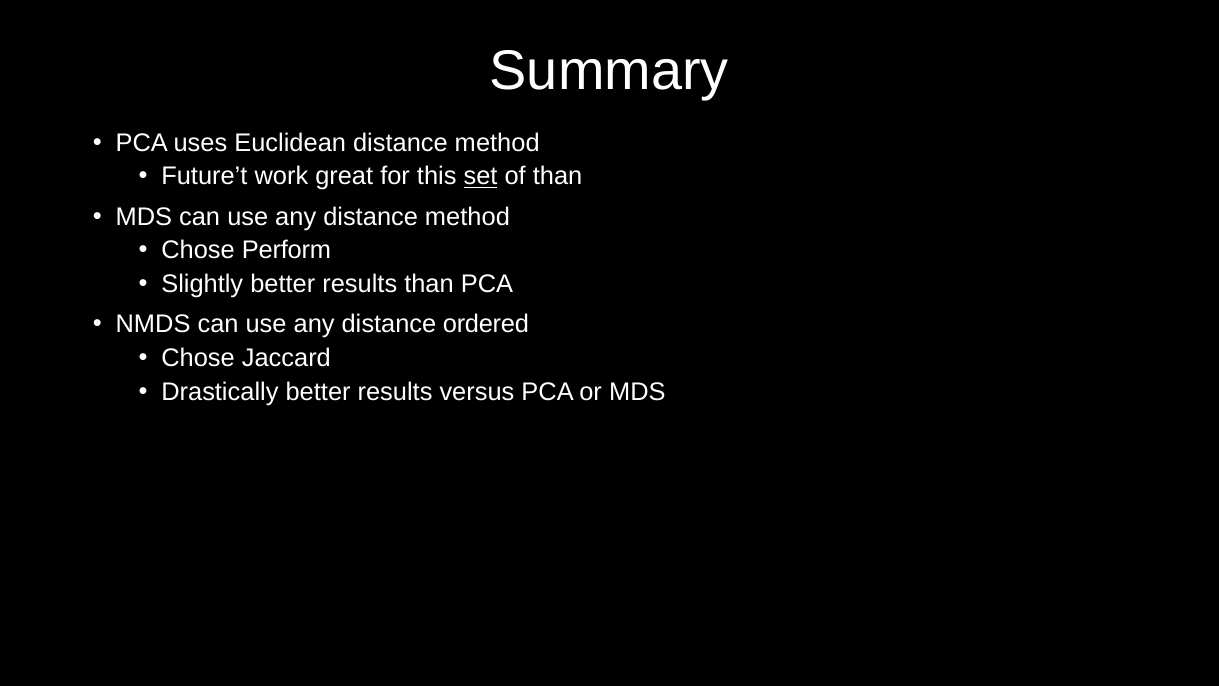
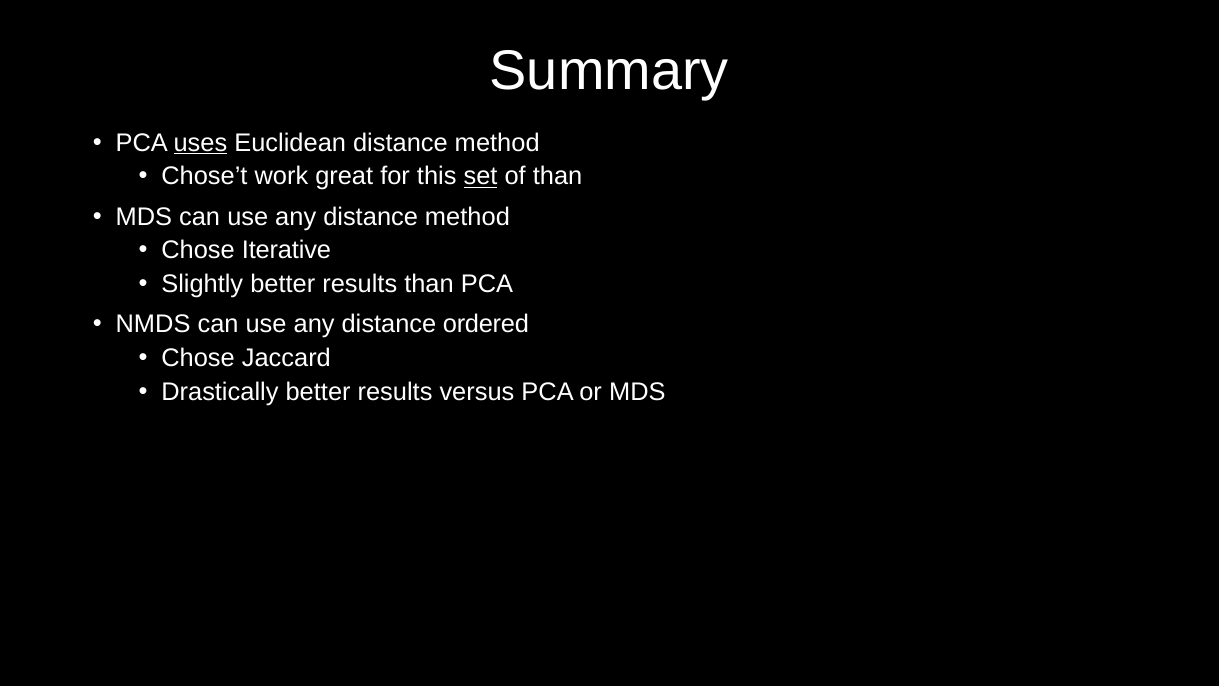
uses underline: none -> present (200, 143)
Future’t: Future’t -> Chose’t (204, 176)
Perform: Perform -> Iterative (286, 250)
